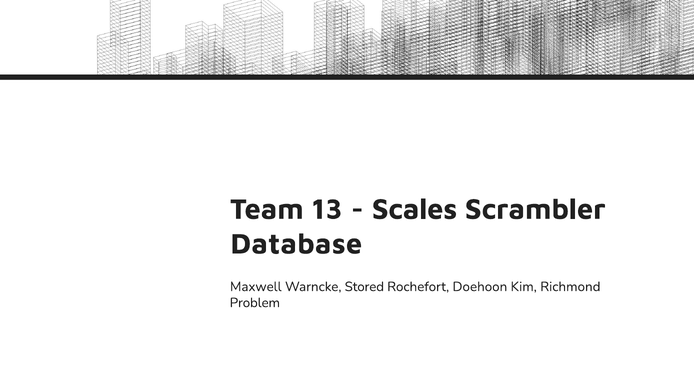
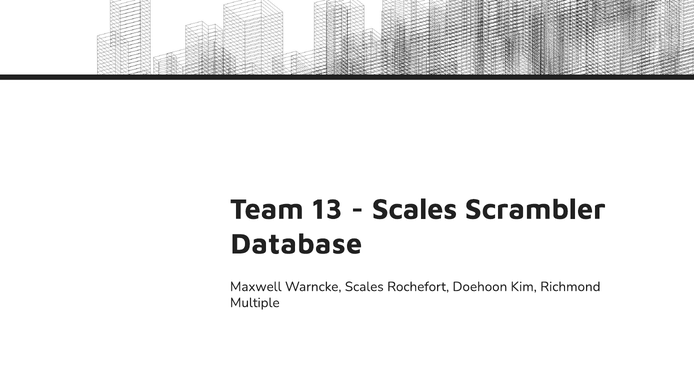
Warncke Stored: Stored -> Scales (364, 287)
Problem: Problem -> Multiple (255, 303)
